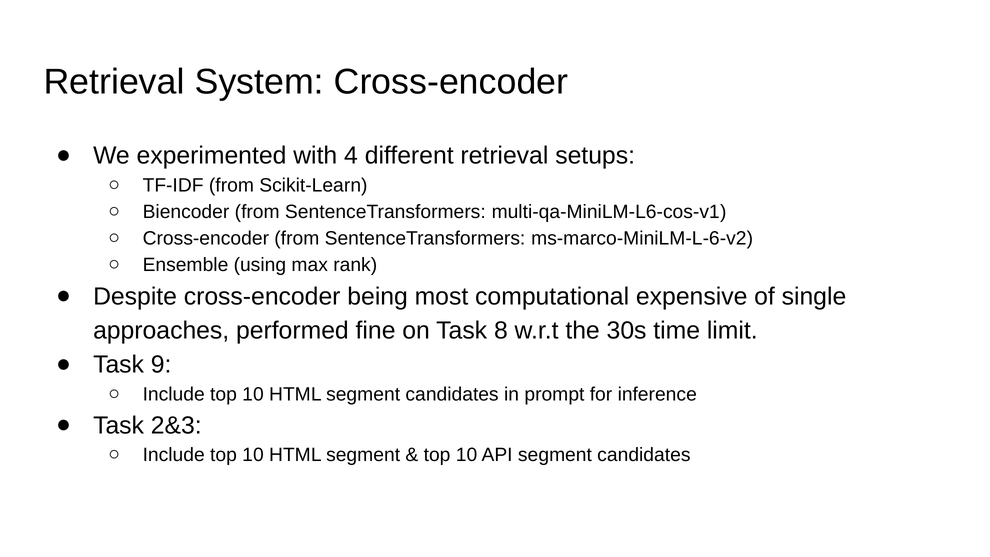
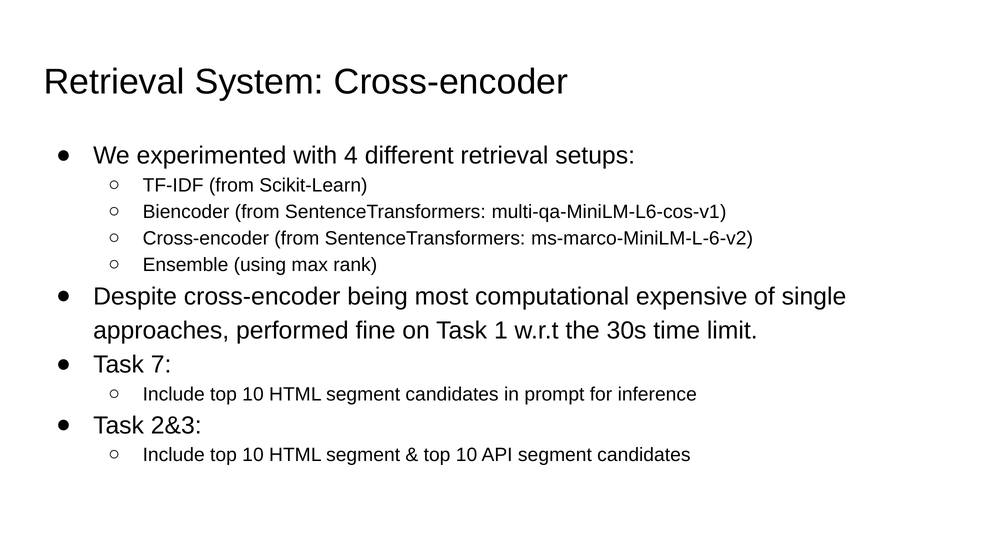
8: 8 -> 1 (501, 330)
9: 9 -> 7 (161, 365)
